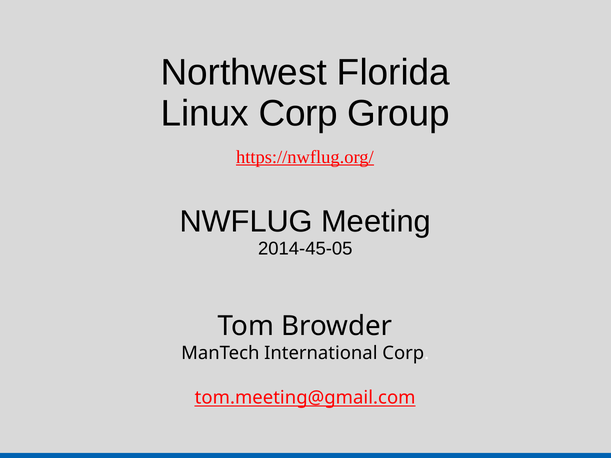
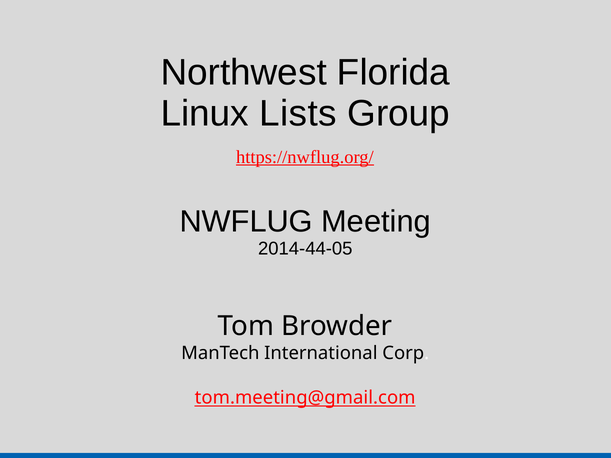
Linux Corp: Corp -> Lists (298, 114)
2014-45-05: 2014-45-05 -> 2014-44-05 (305, 249)
